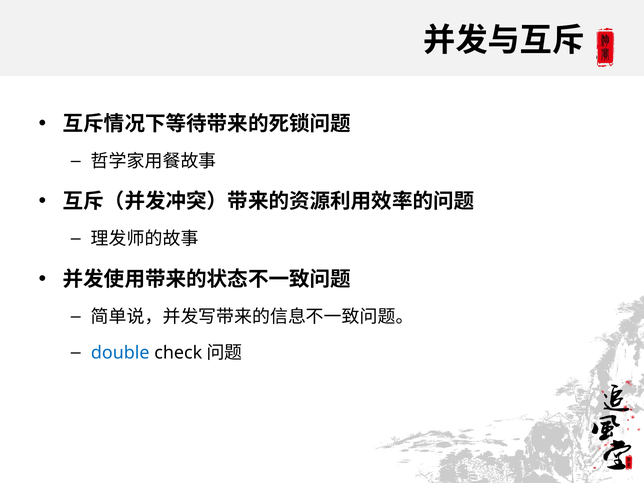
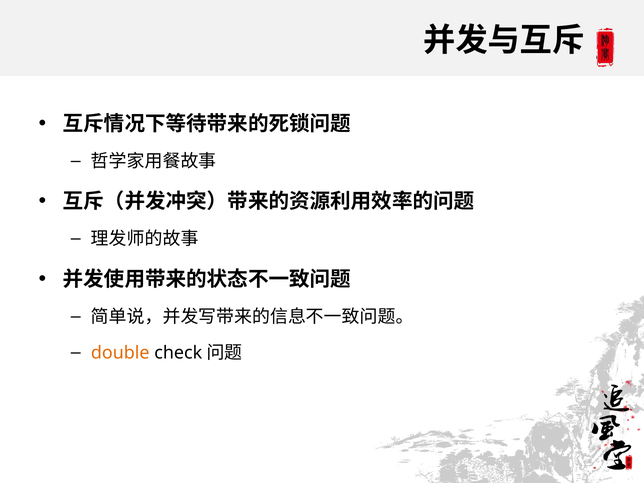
double colour: blue -> orange (120, 353)
